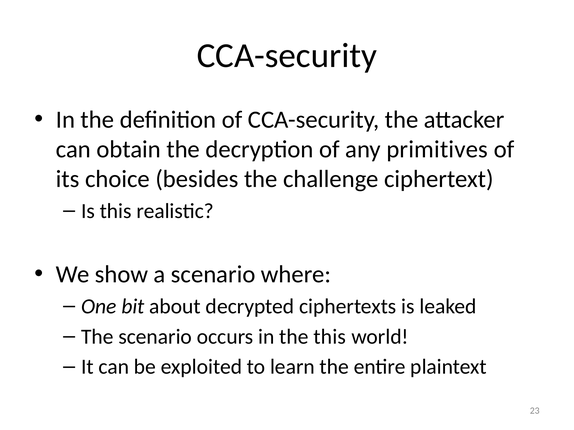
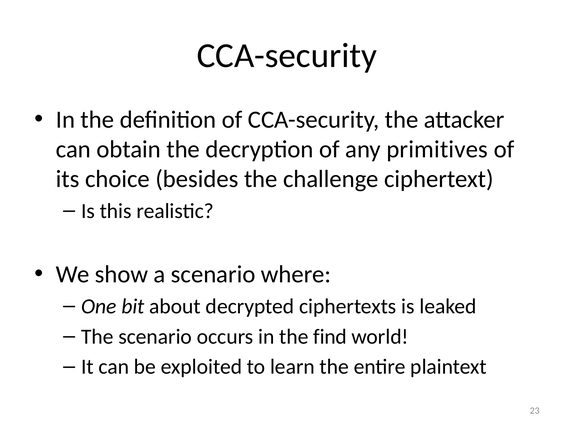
the this: this -> find (330, 337)
